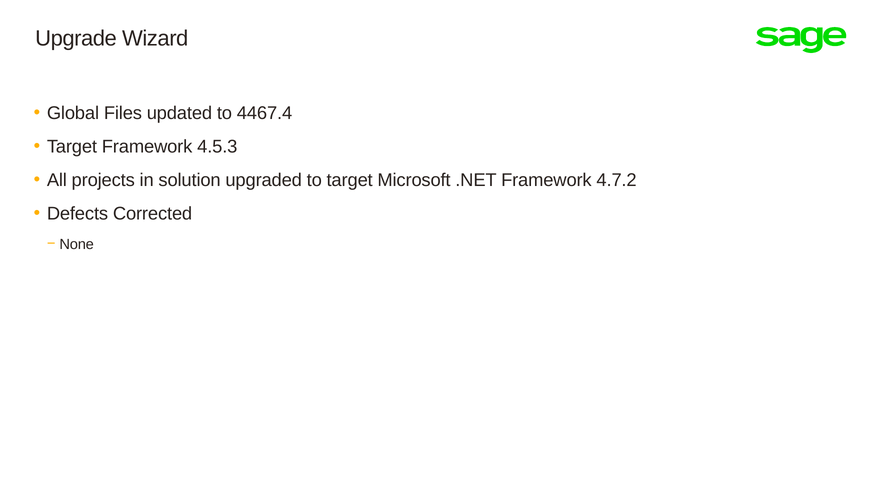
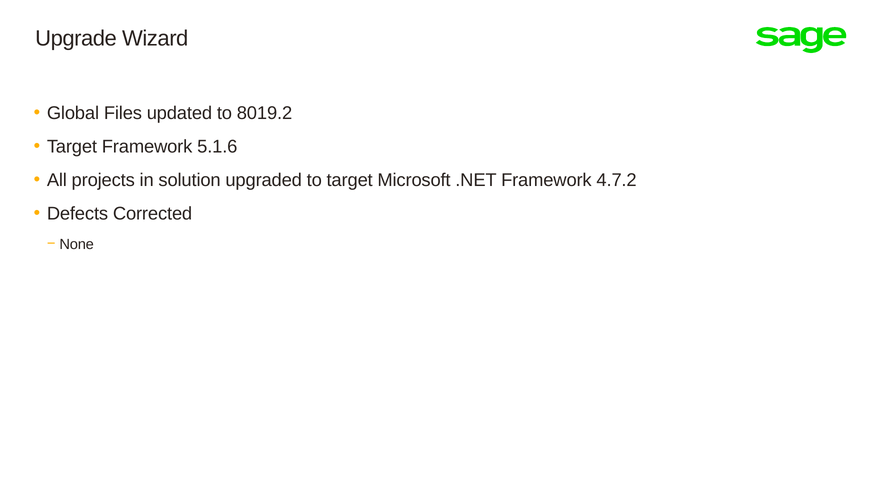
4467.4: 4467.4 -> 8019.2 (265, 113)
4.5.3: 4.5.3 -> 5.1.6 (217, 147)
